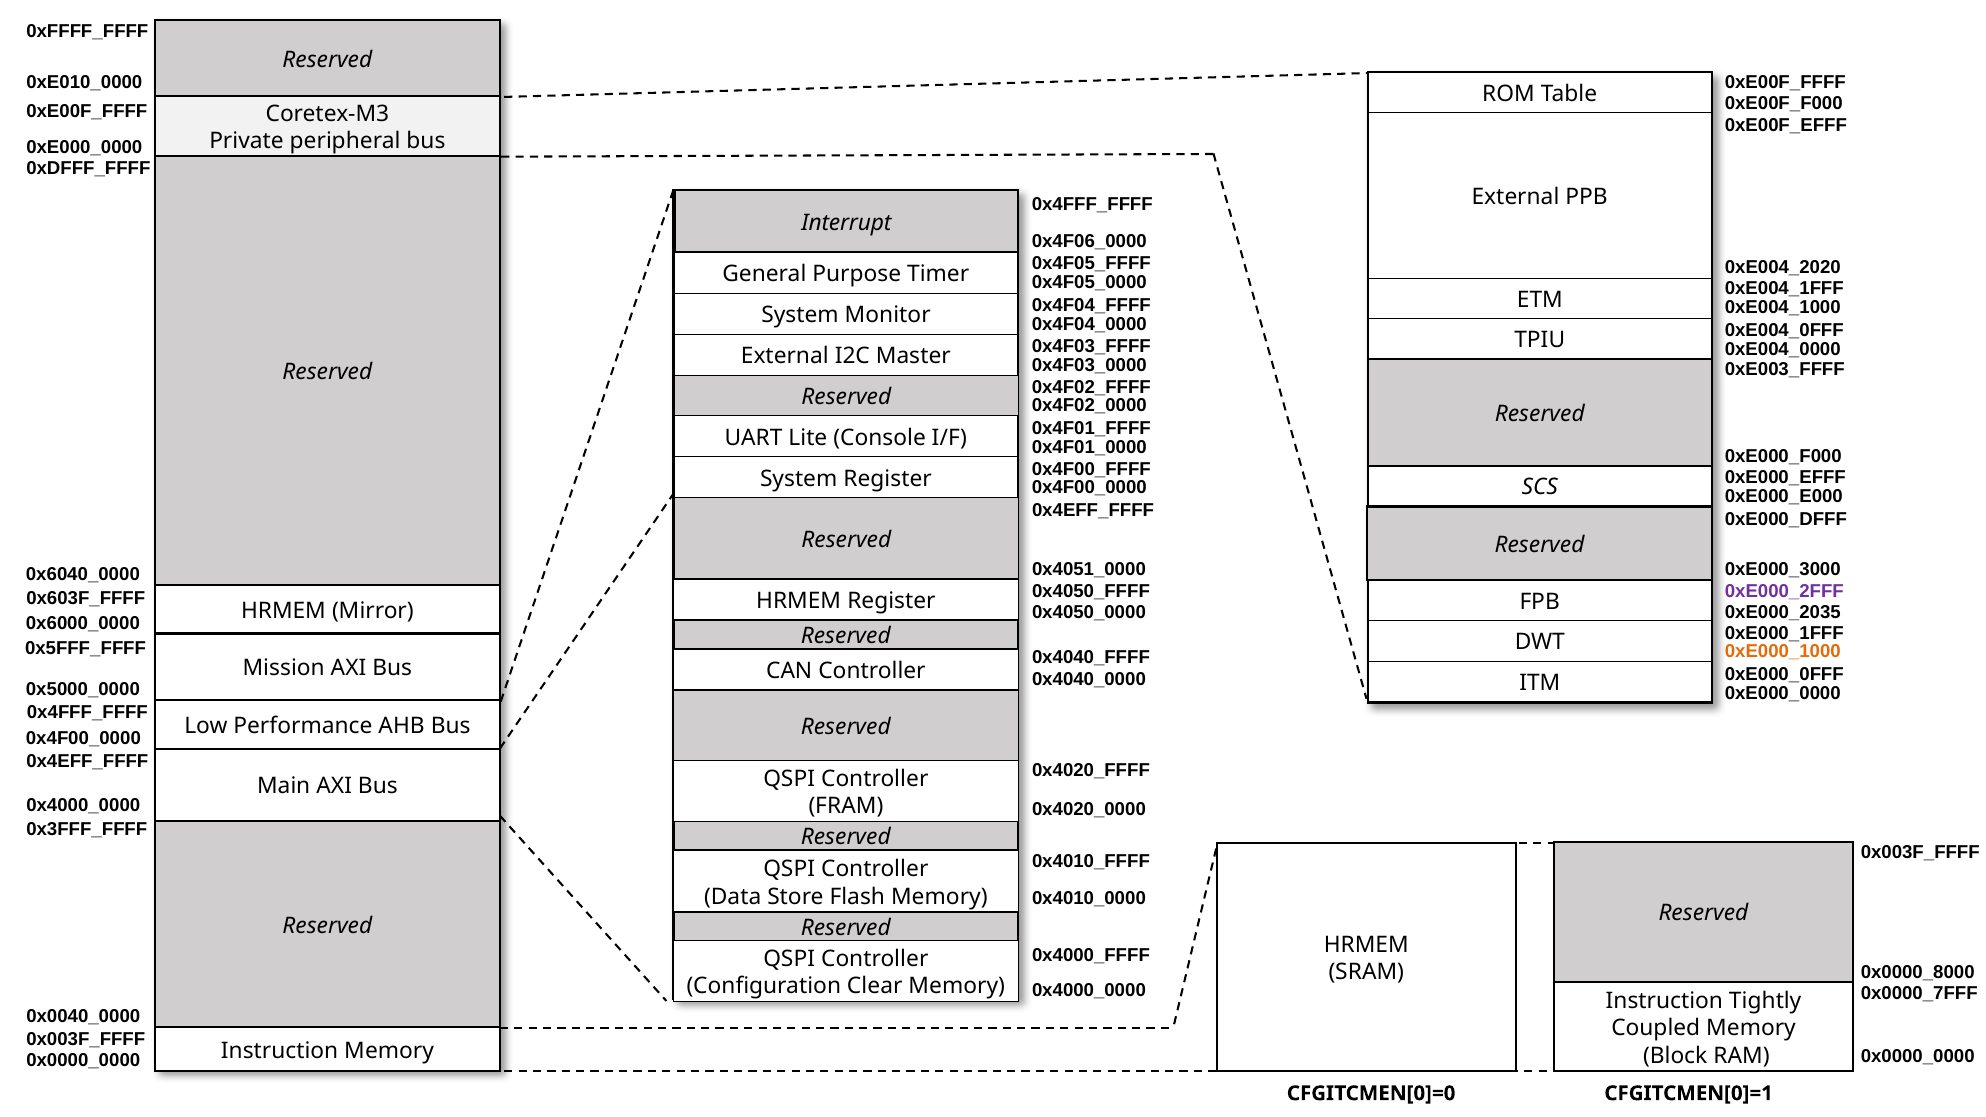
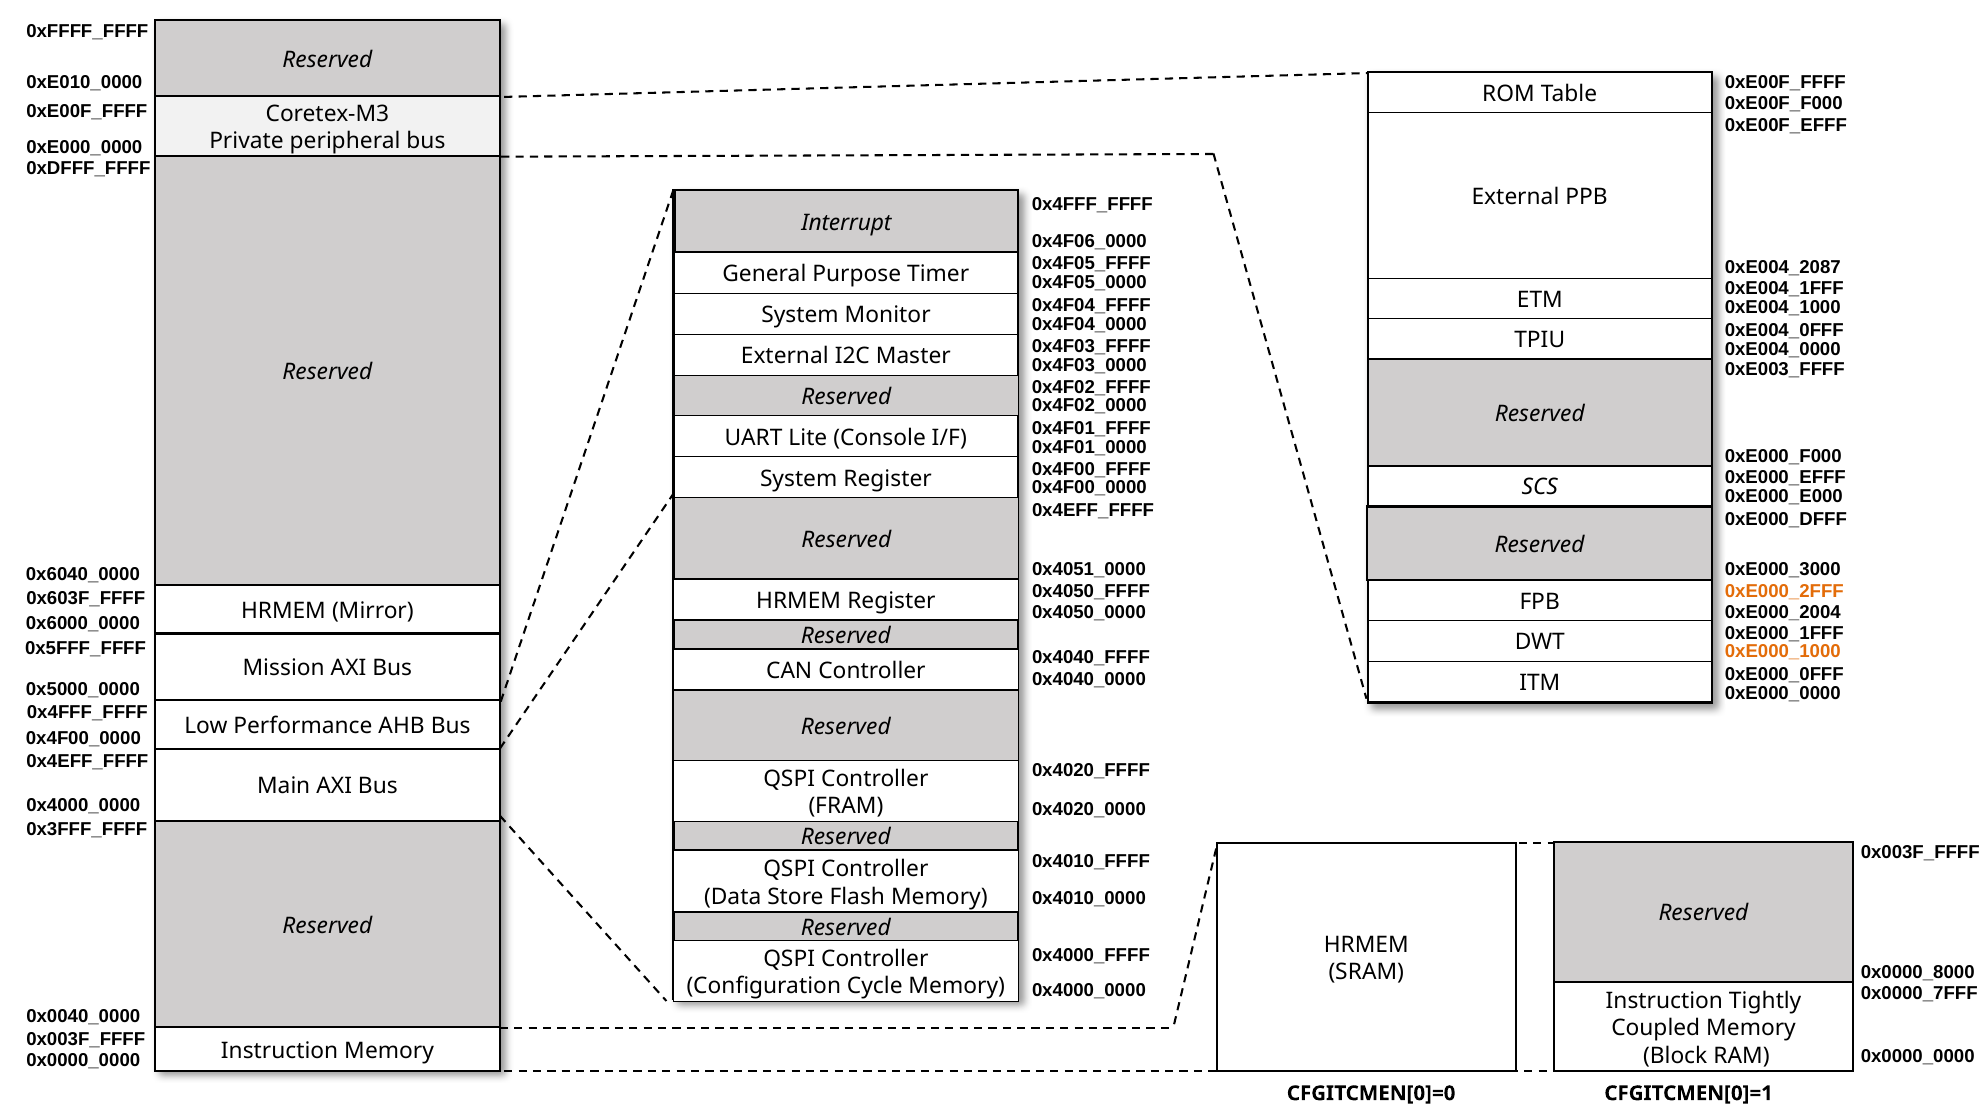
0xE004_2020: 0xE004_2020 -> 0xE004_2087 (1783, 268)
0xE000_2FFF colour: purple -> orange (1784, 592)
0xE000_2035: 0xE000_2035 -> 0xE000_2004 (1783, 612)
Clear: Clear -> Cycle (875, 986)
